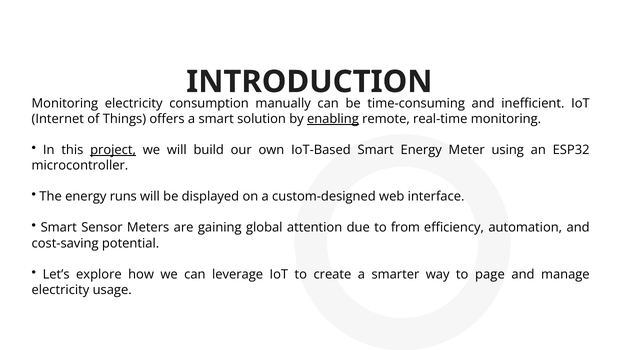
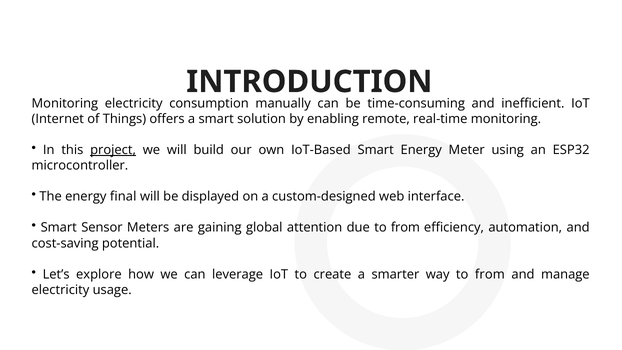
enabling underline: present -> none (333, 119)
runs: runs -> final (123, 197)
way to page: page -> from (490, 274)
